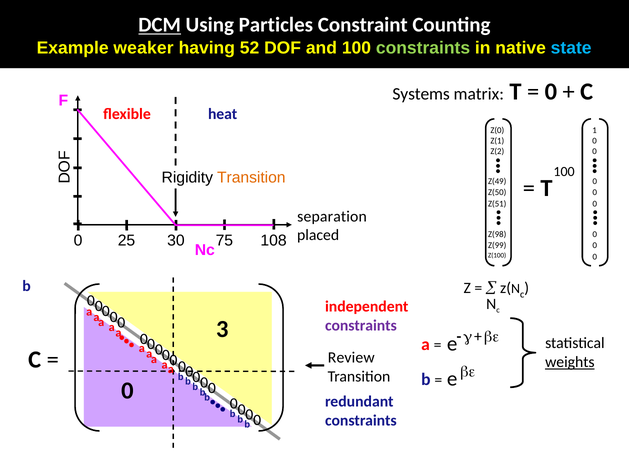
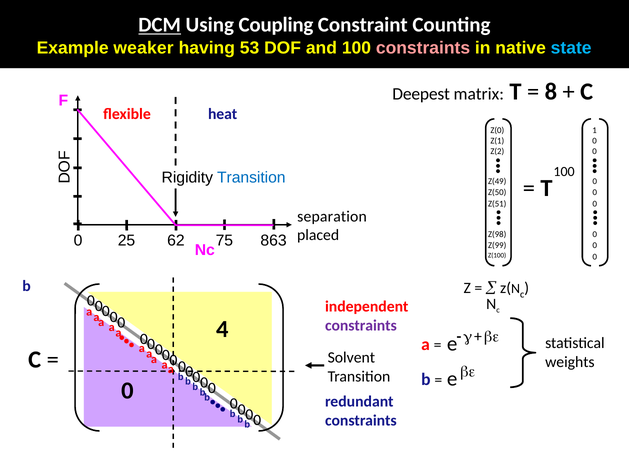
Particles: Particles -> Coupling (276, 25)
52: 52 -> 53 (249, 48)
constraints colour: light green -> pink (423, 48)
Systems: Systems -> Deepest (421, 94)
0: 0 -> 8 (551, 92)
Transition colour: orange -> blue (251, 177)
30: 30 -> 62 (176, 240)
108: 108 -> 863 (274, 240)
3: 3 -> 4 (222, 329)
Review: Review -> Solvent (351, 357)
weights underline: present -> none (570, 362)
